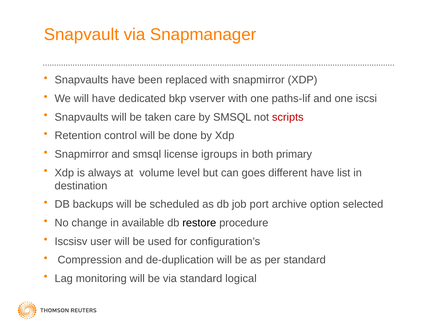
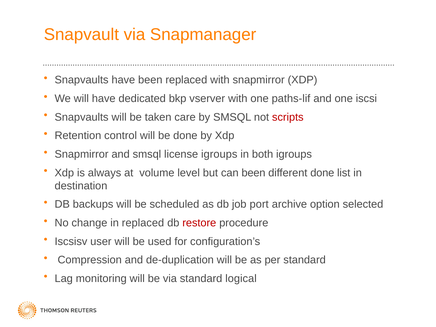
both primary: primary -> igroups (294, 154)
can goes: goes -> been (254, 173)
different have: have -> done (322, 173)
in available: available -> replaced (143, 223)
restore colour: black -> red (199, 223)
